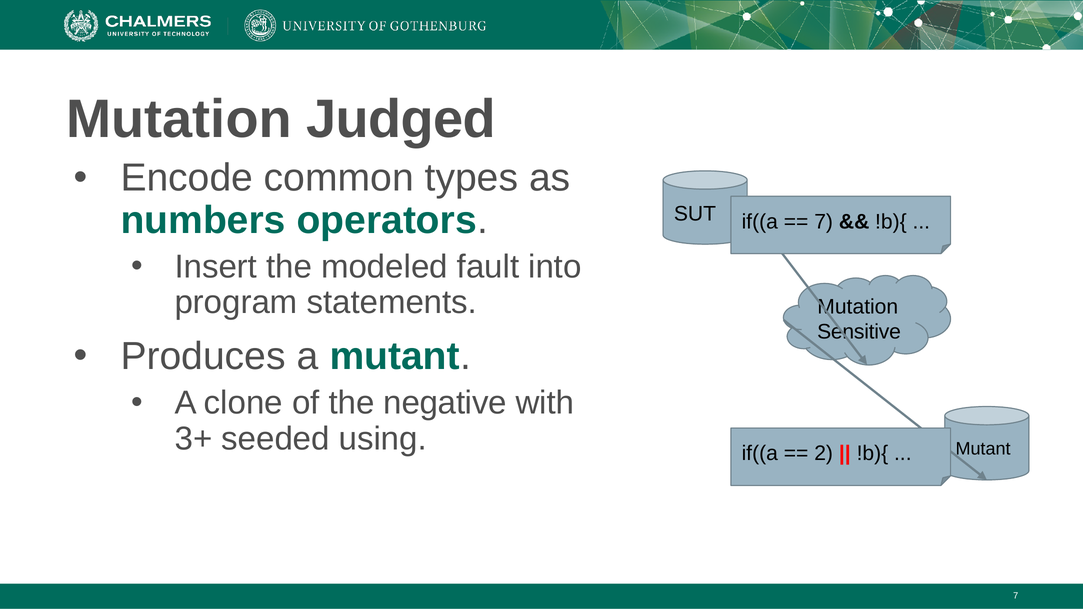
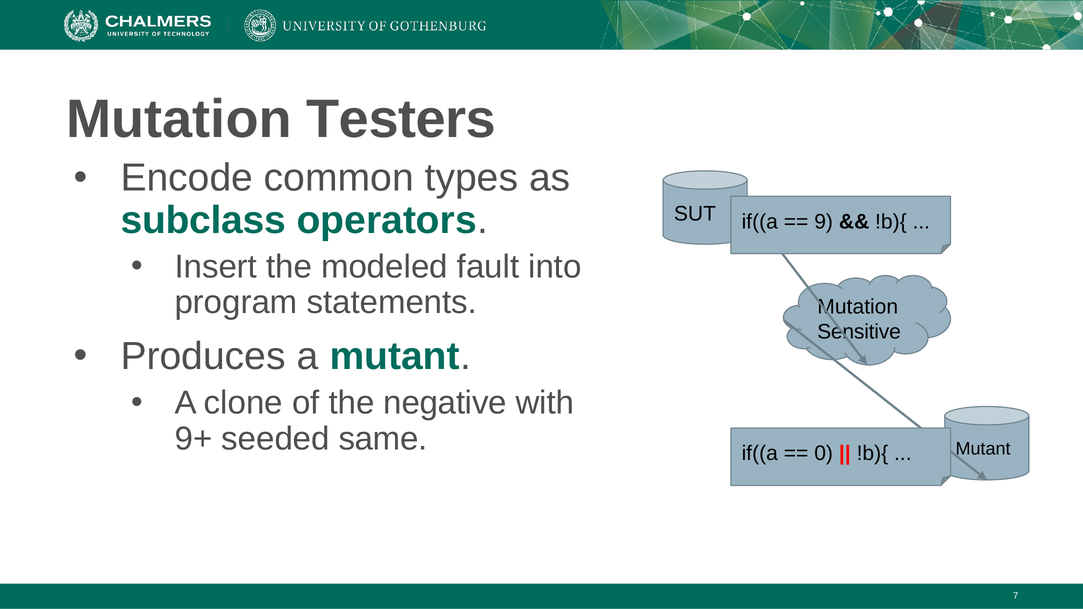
Judged: Judged -> Testers (401, 120)
numbers: numbers -> subclass (203, 220)
7: 7 -> 9 (824, 222)
3+: 3+ -> 9+ (193, 439)
using: using -> same (383, 439)
2: 2 -> 0 (824, 454)
